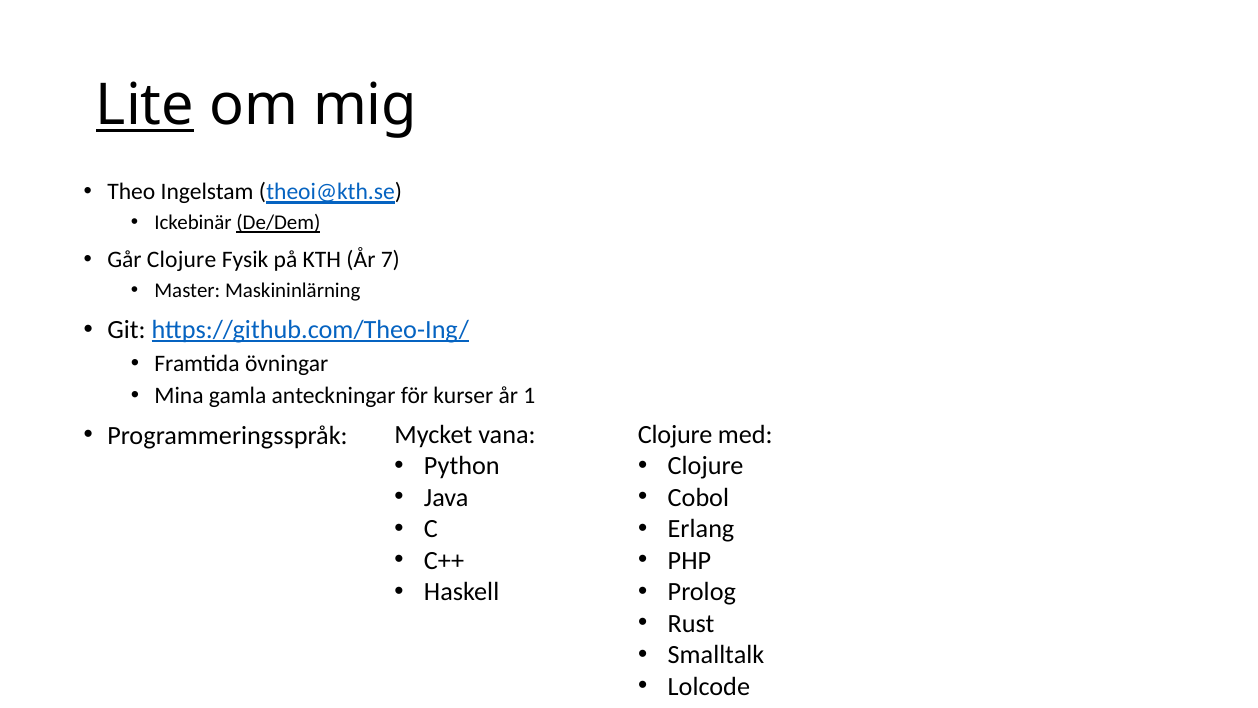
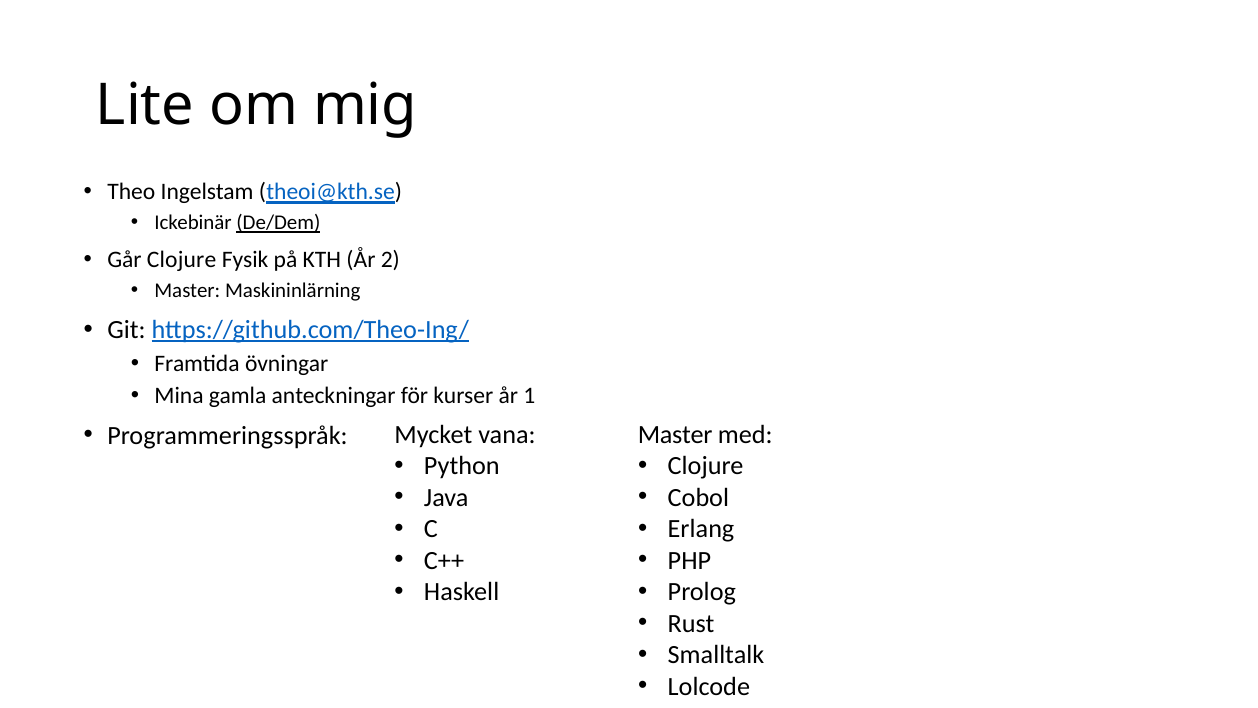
Lite underline: present -> none (145, 106)
7: 7 -> 2 (390, 260)
Clojure: Clojure -> Master (675, 435)
